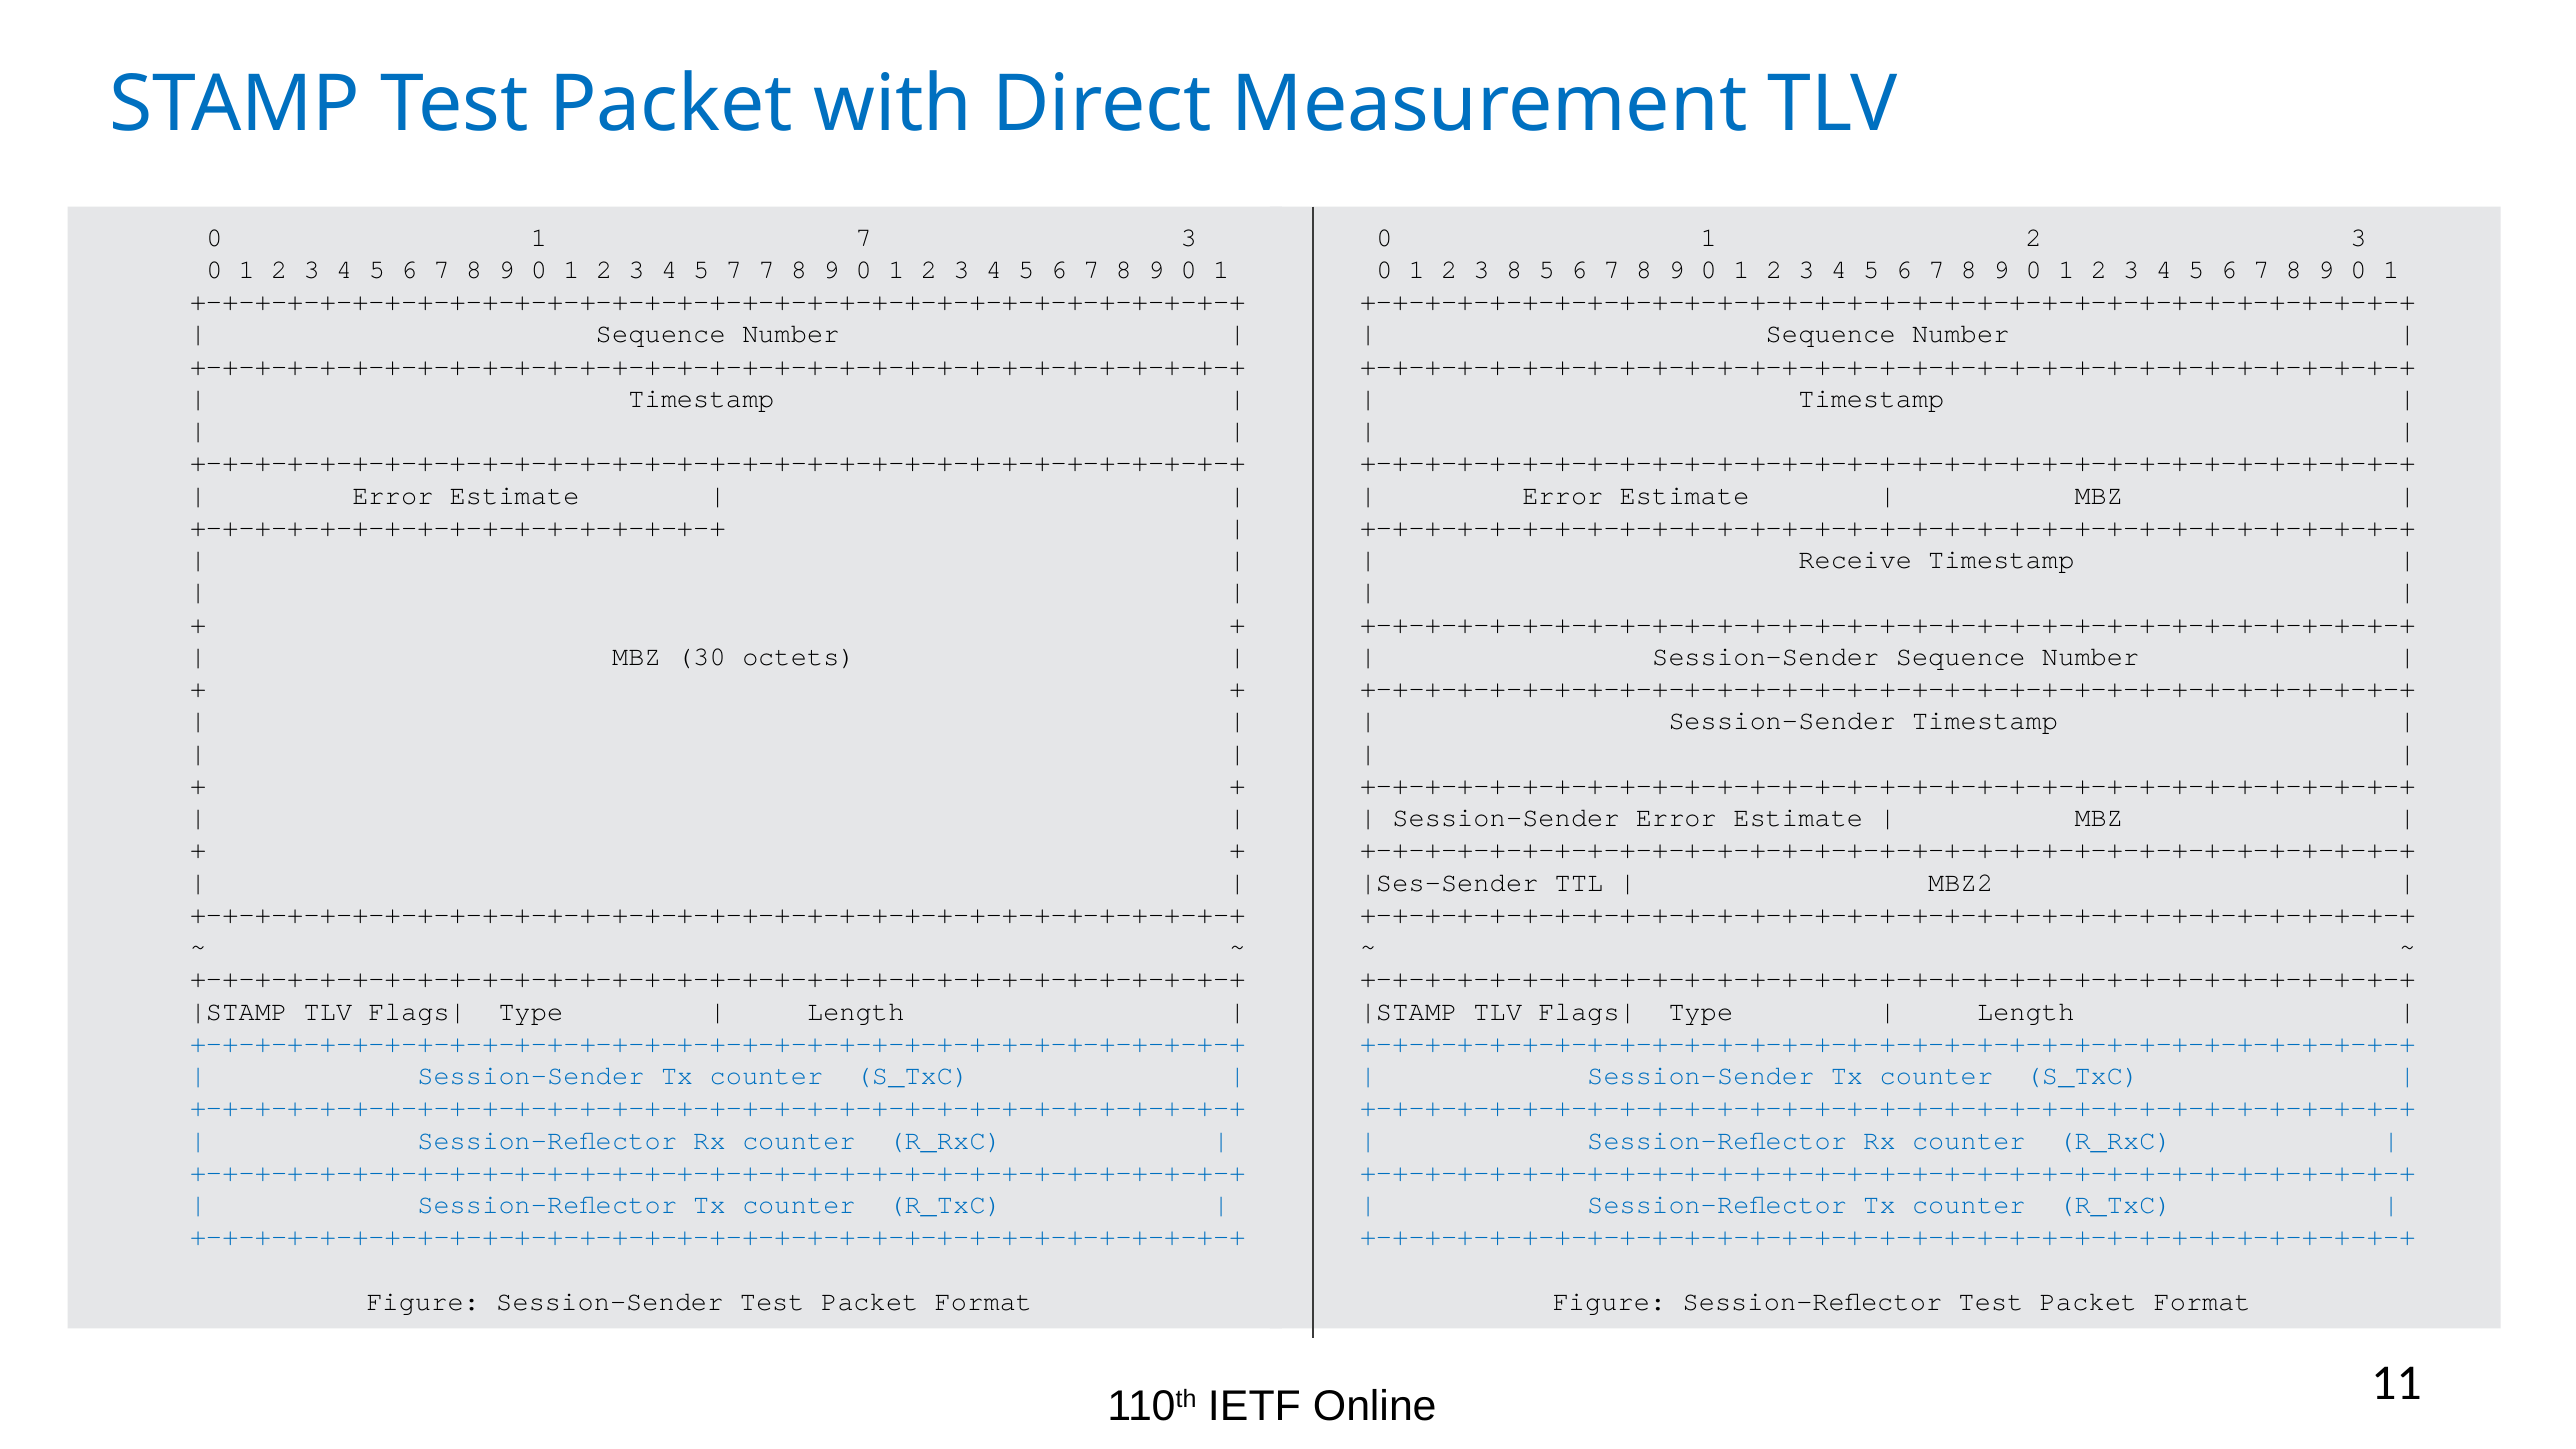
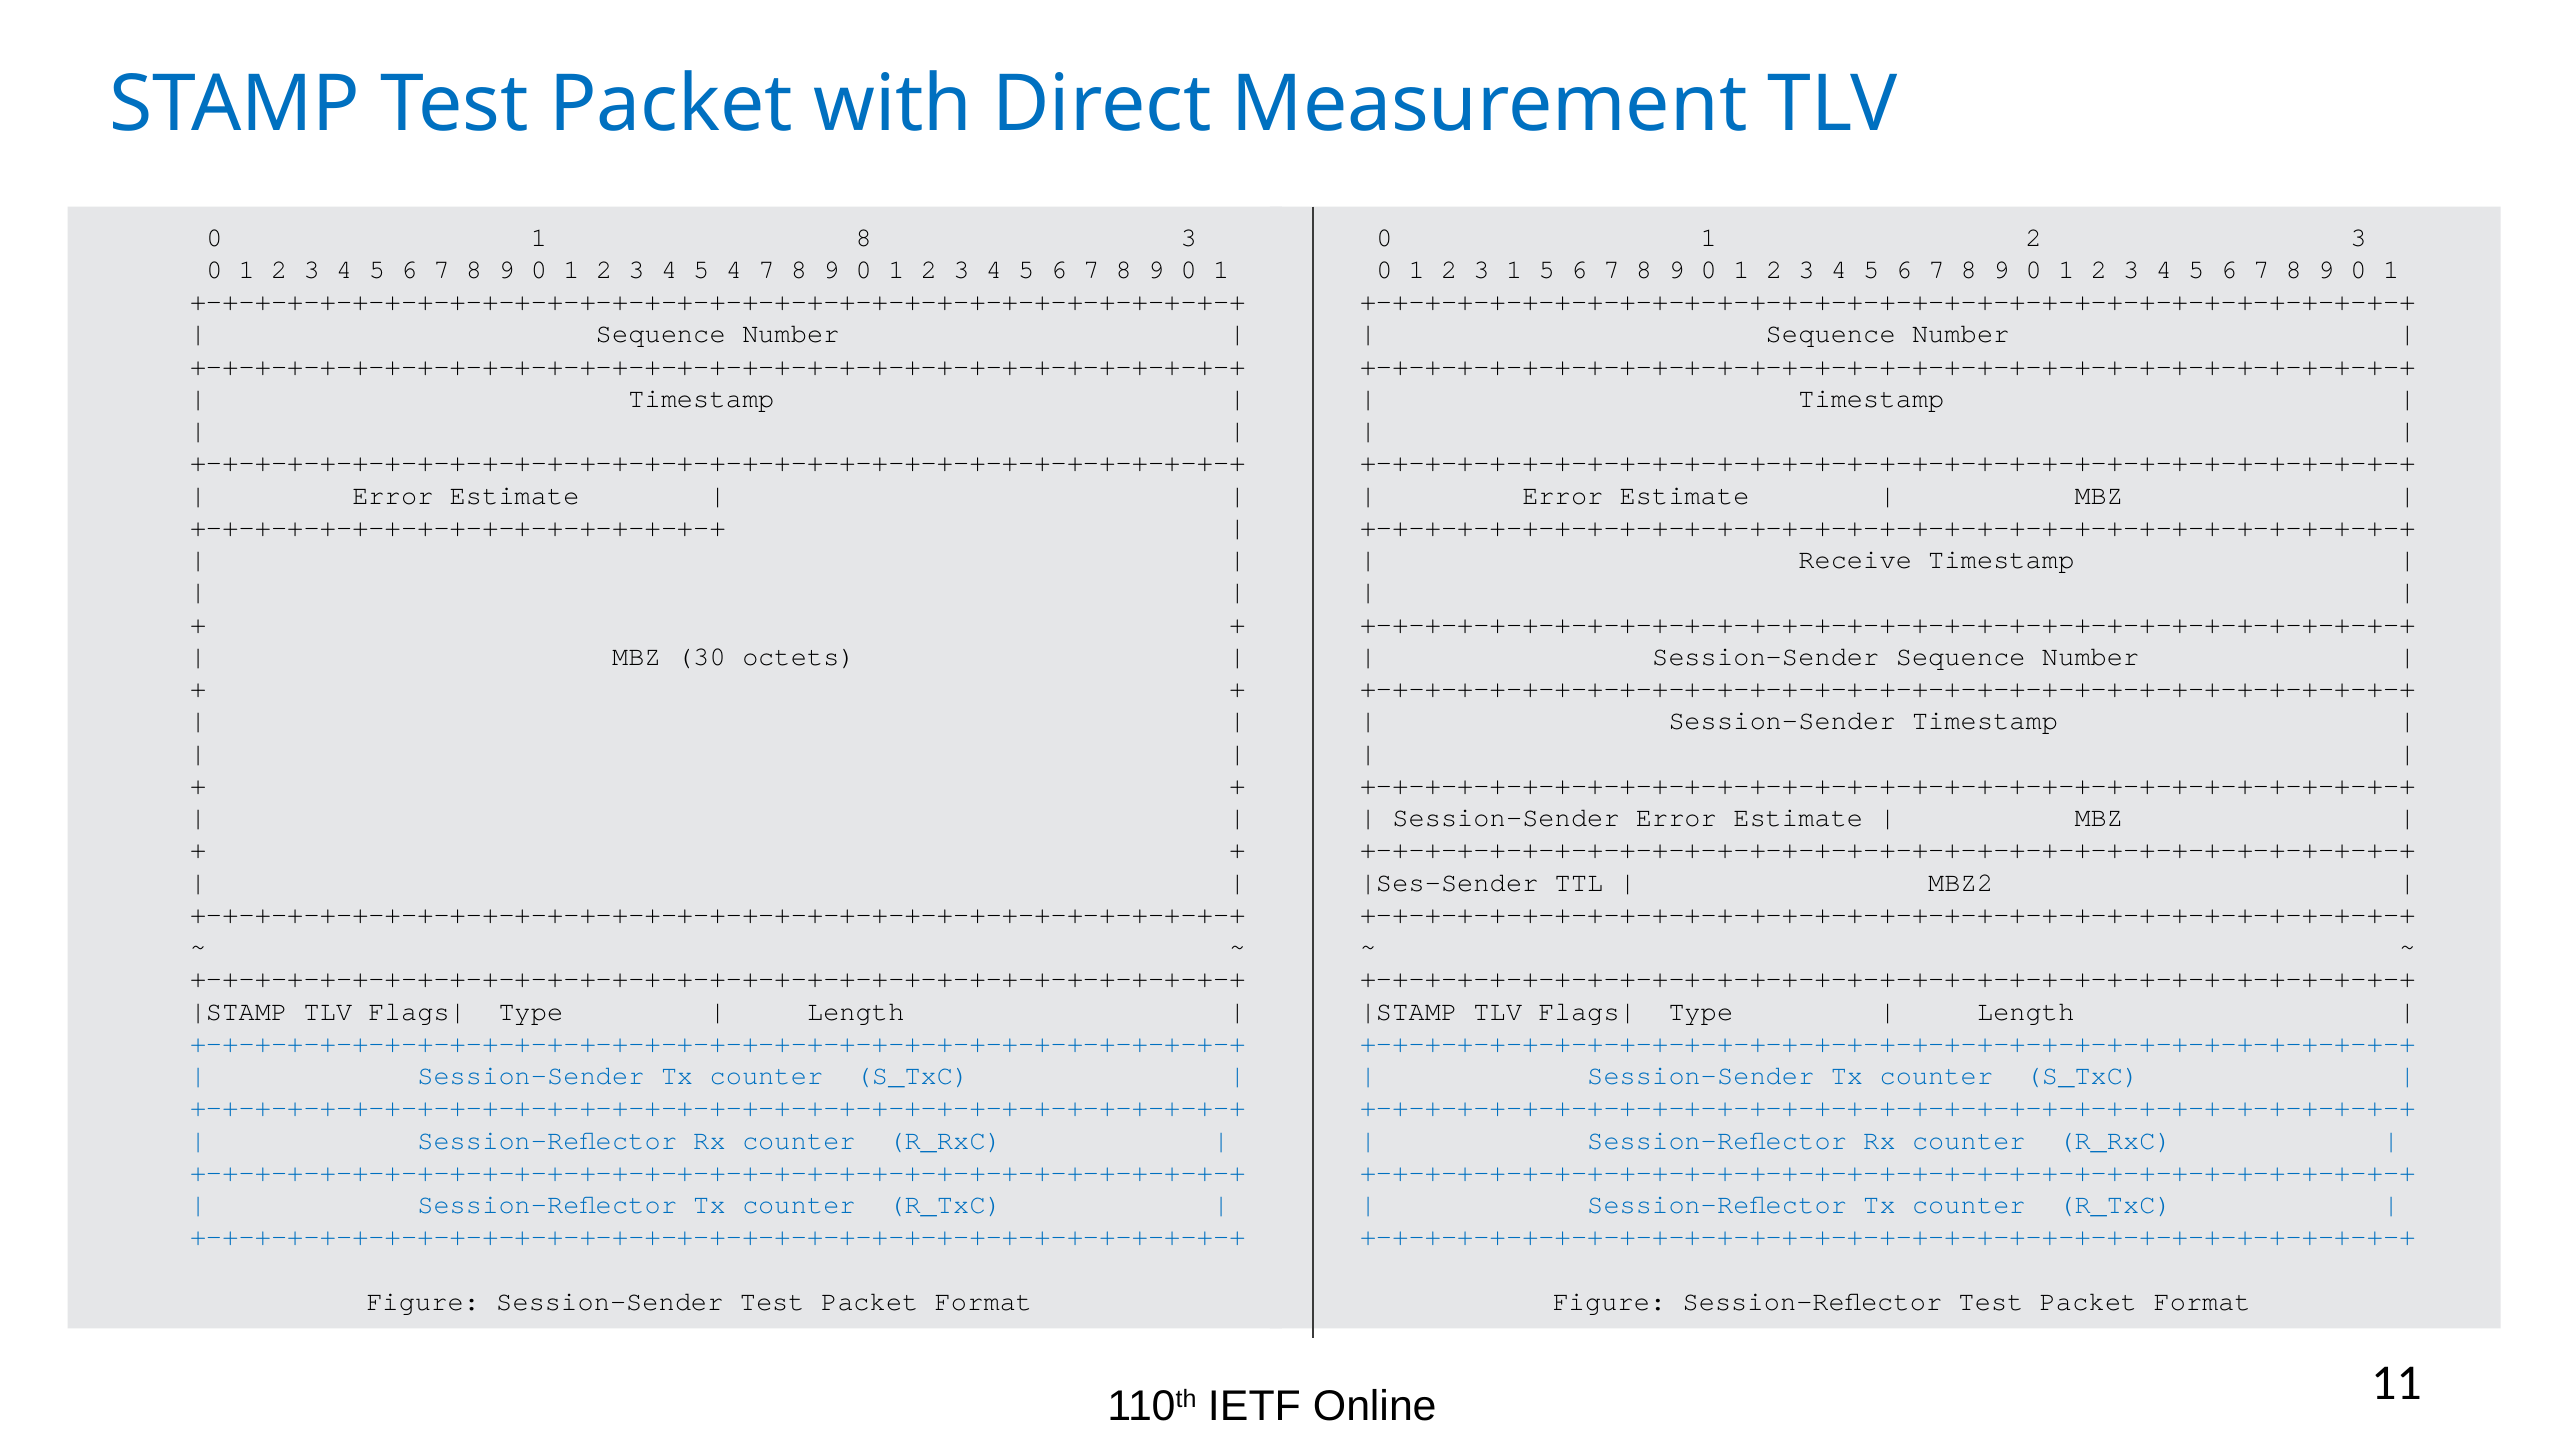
1 7: 7 -> 8 (864, 237)
5 7: 7 -> 4 (734, 270)
3 8: 8 -> 1 (1514, 270)
